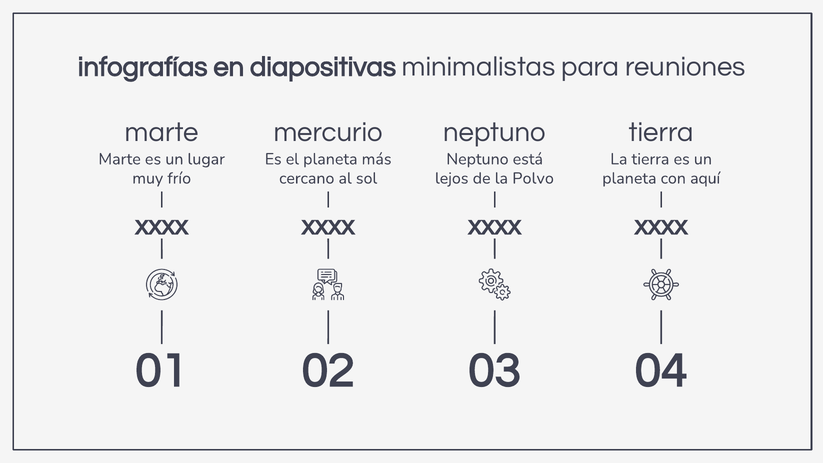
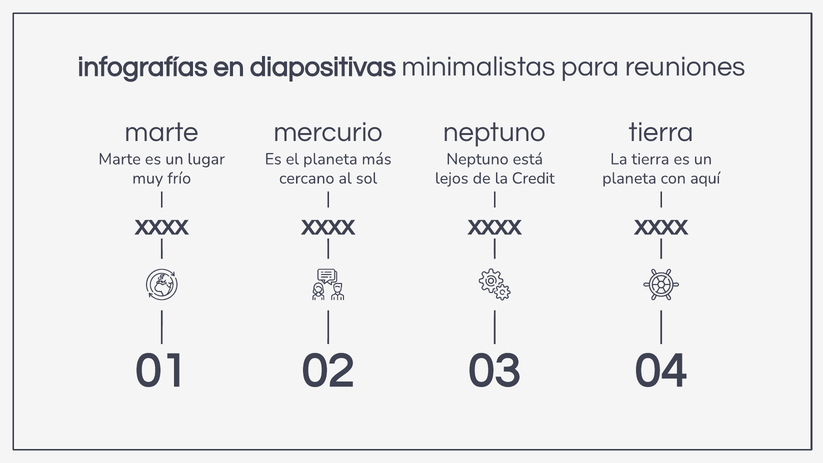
Polvo: Polvo -> Credit (533, 178)
